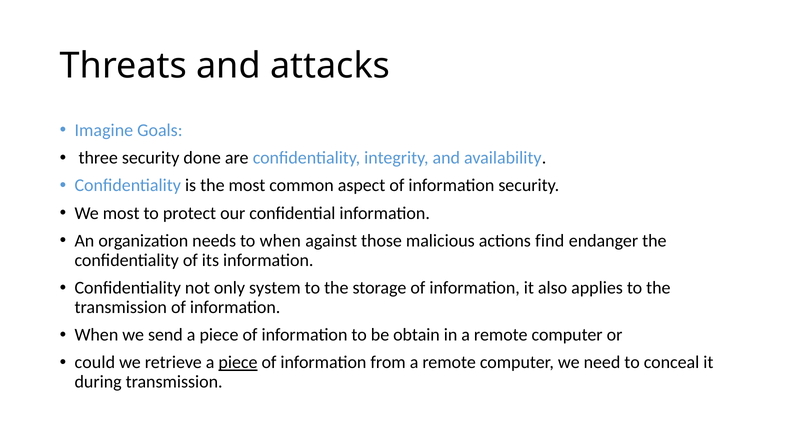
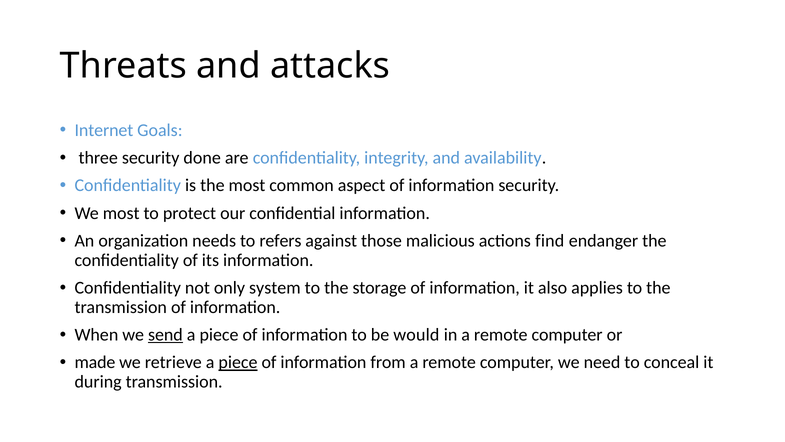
Imagine: Imagine -> Internet (104, 130)
to when: when -> refers (280, 241)
send underline: none -> present (165, 335)
obtain: obtain -> would (416, 335)
could: could -> made (95, 362)
